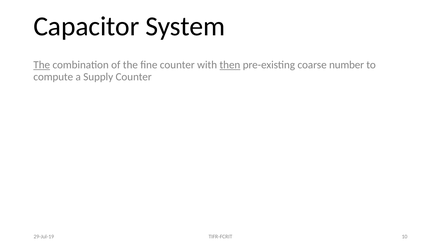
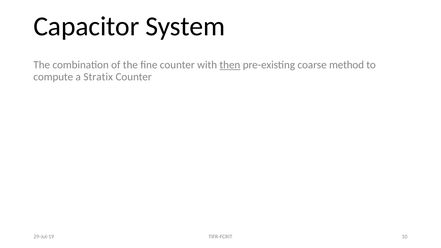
The underline: present -> none (42, 65)
number: number -> method (347, 65)
Supply: Supply -> Stratix (98, 77)
